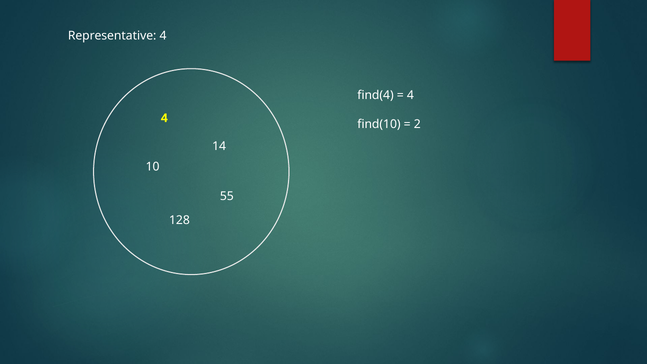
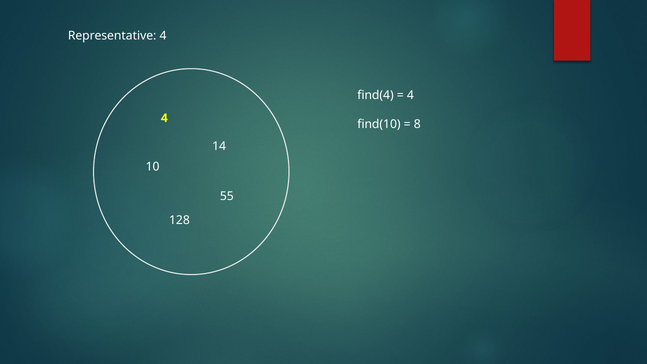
2: 2 -> 8 (417, 124)
